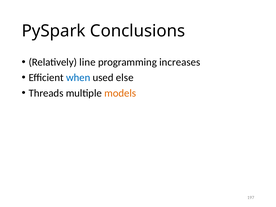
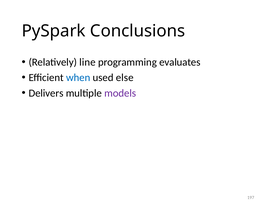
increases: increases -> evaluates (180, 62)
Threads: Threads -> Delivers (46, 93)
models colour: orange -> purple (120, 93)
